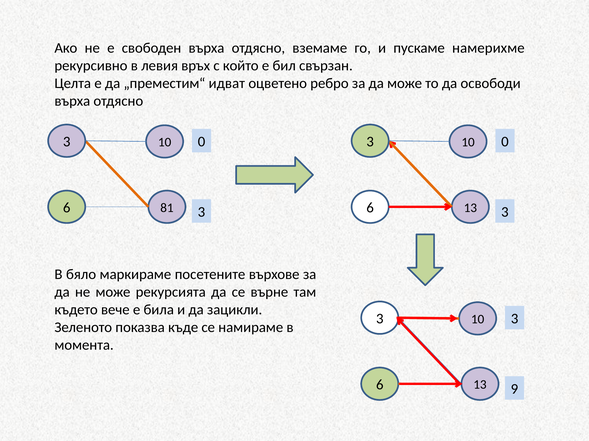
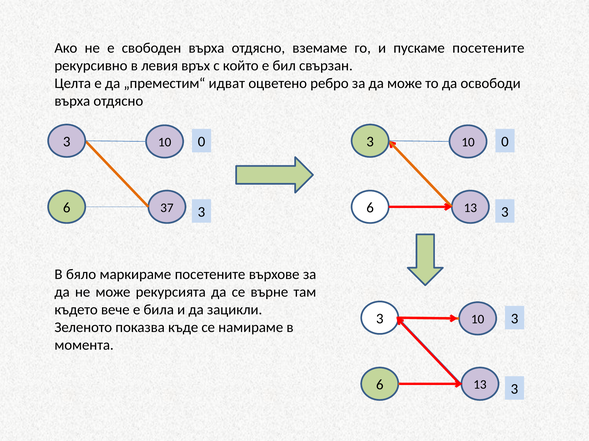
пускаме намерихме: намерихме -> посетените (488, 48)
81: 81 -> 37 (167, 208)
9: 9 -> 3 (514, 390)
